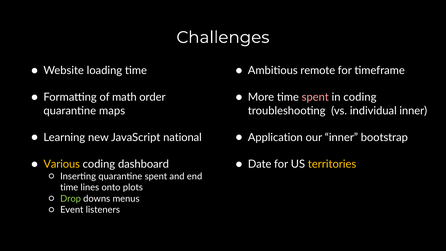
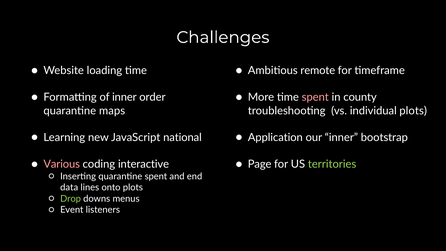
of math: math -> inner (124, 97)
in coding: coding -> county (360, 97)
individual inner: inner -> plots (413, 111)
Various colour: yellow -> pink (62, 164)
dashboard: dashboard -> interactive (143, 164)
Date: Date -> Page (260, 164)
territories colour: yellow -> light green (332, 164)
time: time -> data (69, 187)
